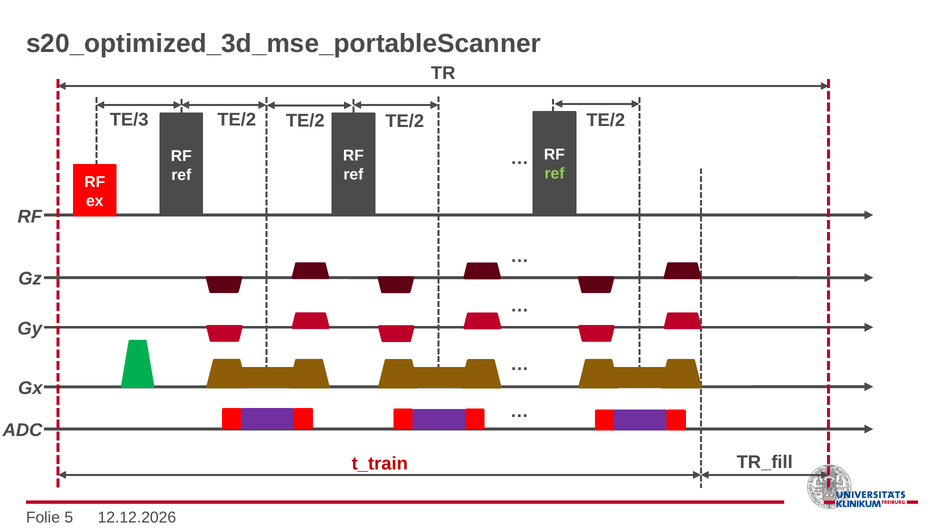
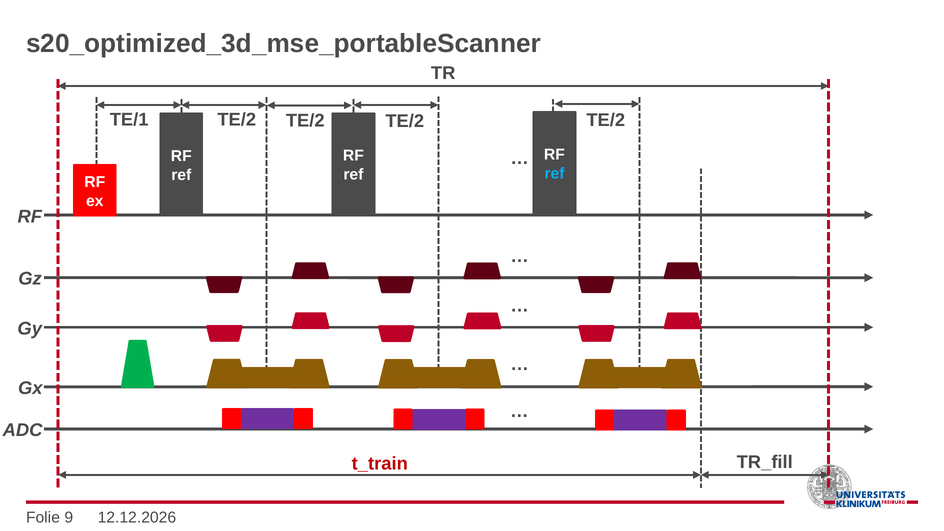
TE/3: TE/3 -> TE/1 (129, 120)
ref colour: light green -> light blue (554, 174)
5: 5 -> 9 (69, 518)
